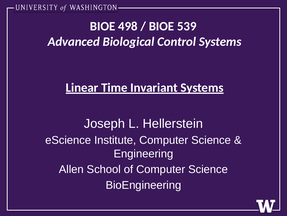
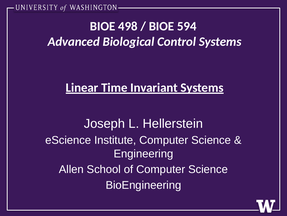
539: 539 -> 594 (187, 26)
